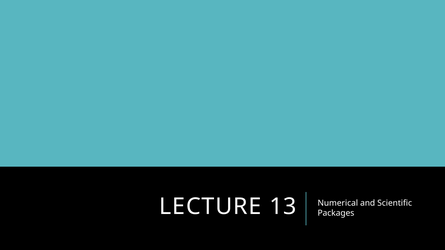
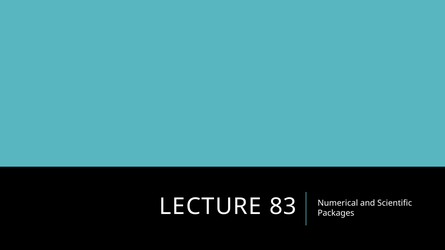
13: 13 -> 83 (283, 207)
